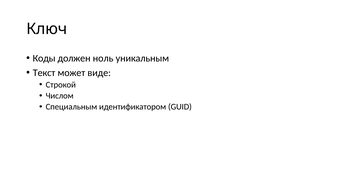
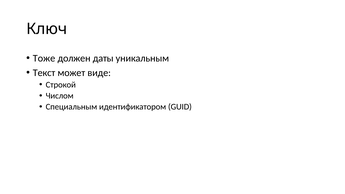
Коды: Коды -> Тоже (44, 58)
ноль: ноль -> даты (103, 58)
